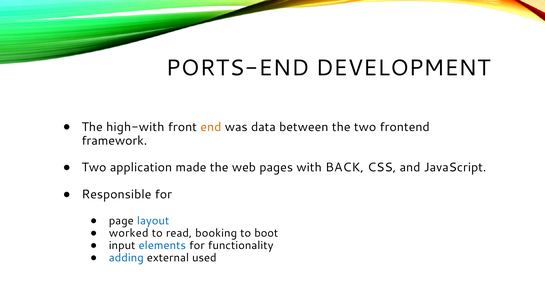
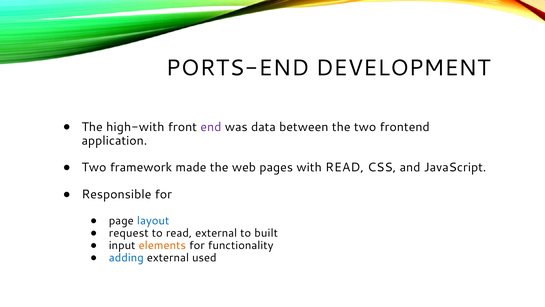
end colour: orange -> purple (211, 127)
framework: framework -> application (114, 140)
application: application -> framework (141, 167)
with BACK: BACK -> READ (345, 167)
worked: worked -> request (129, 233)
read booking: booking -> external (216, 233)
boot: boot -> built (266, 233)
elements colour: blue -> orange (162, 245)
